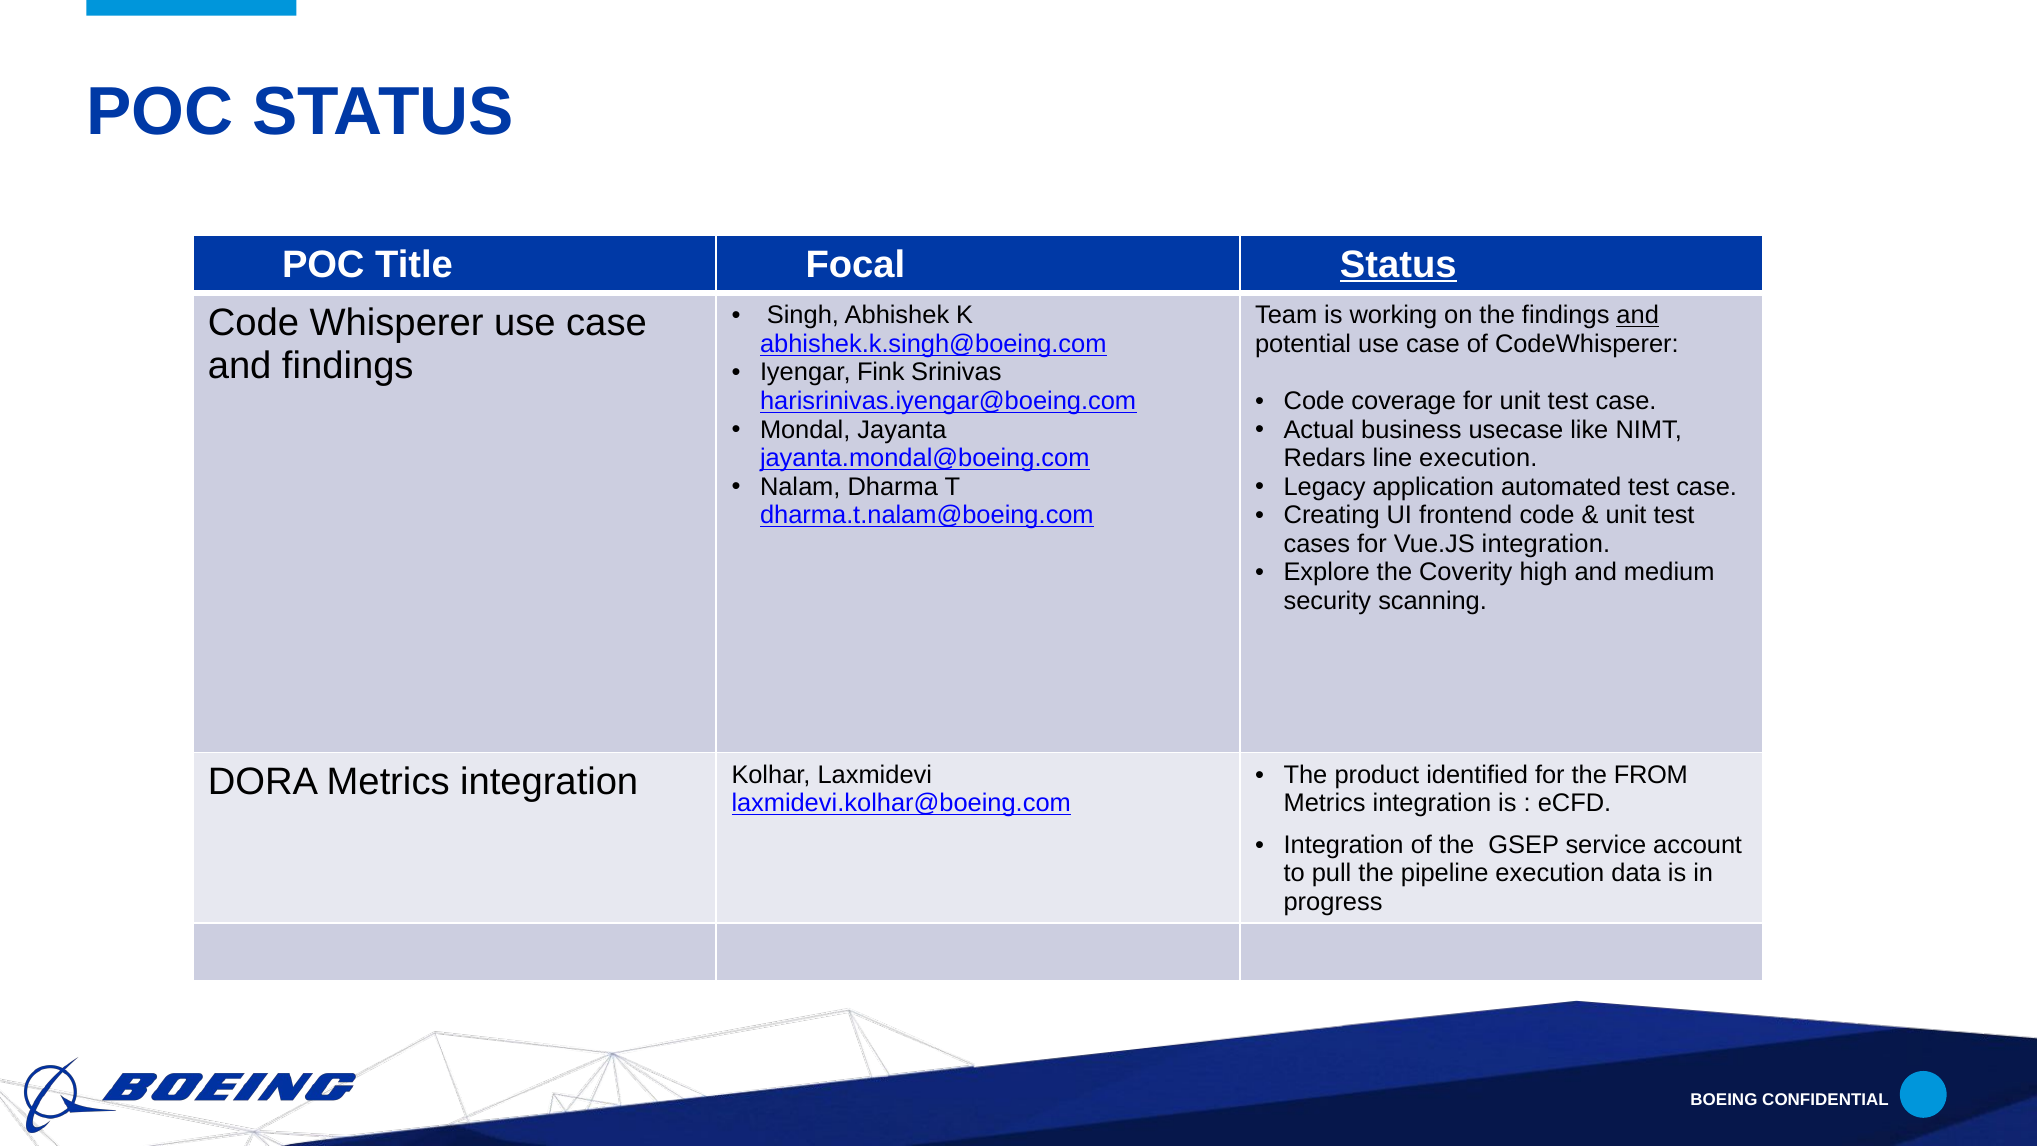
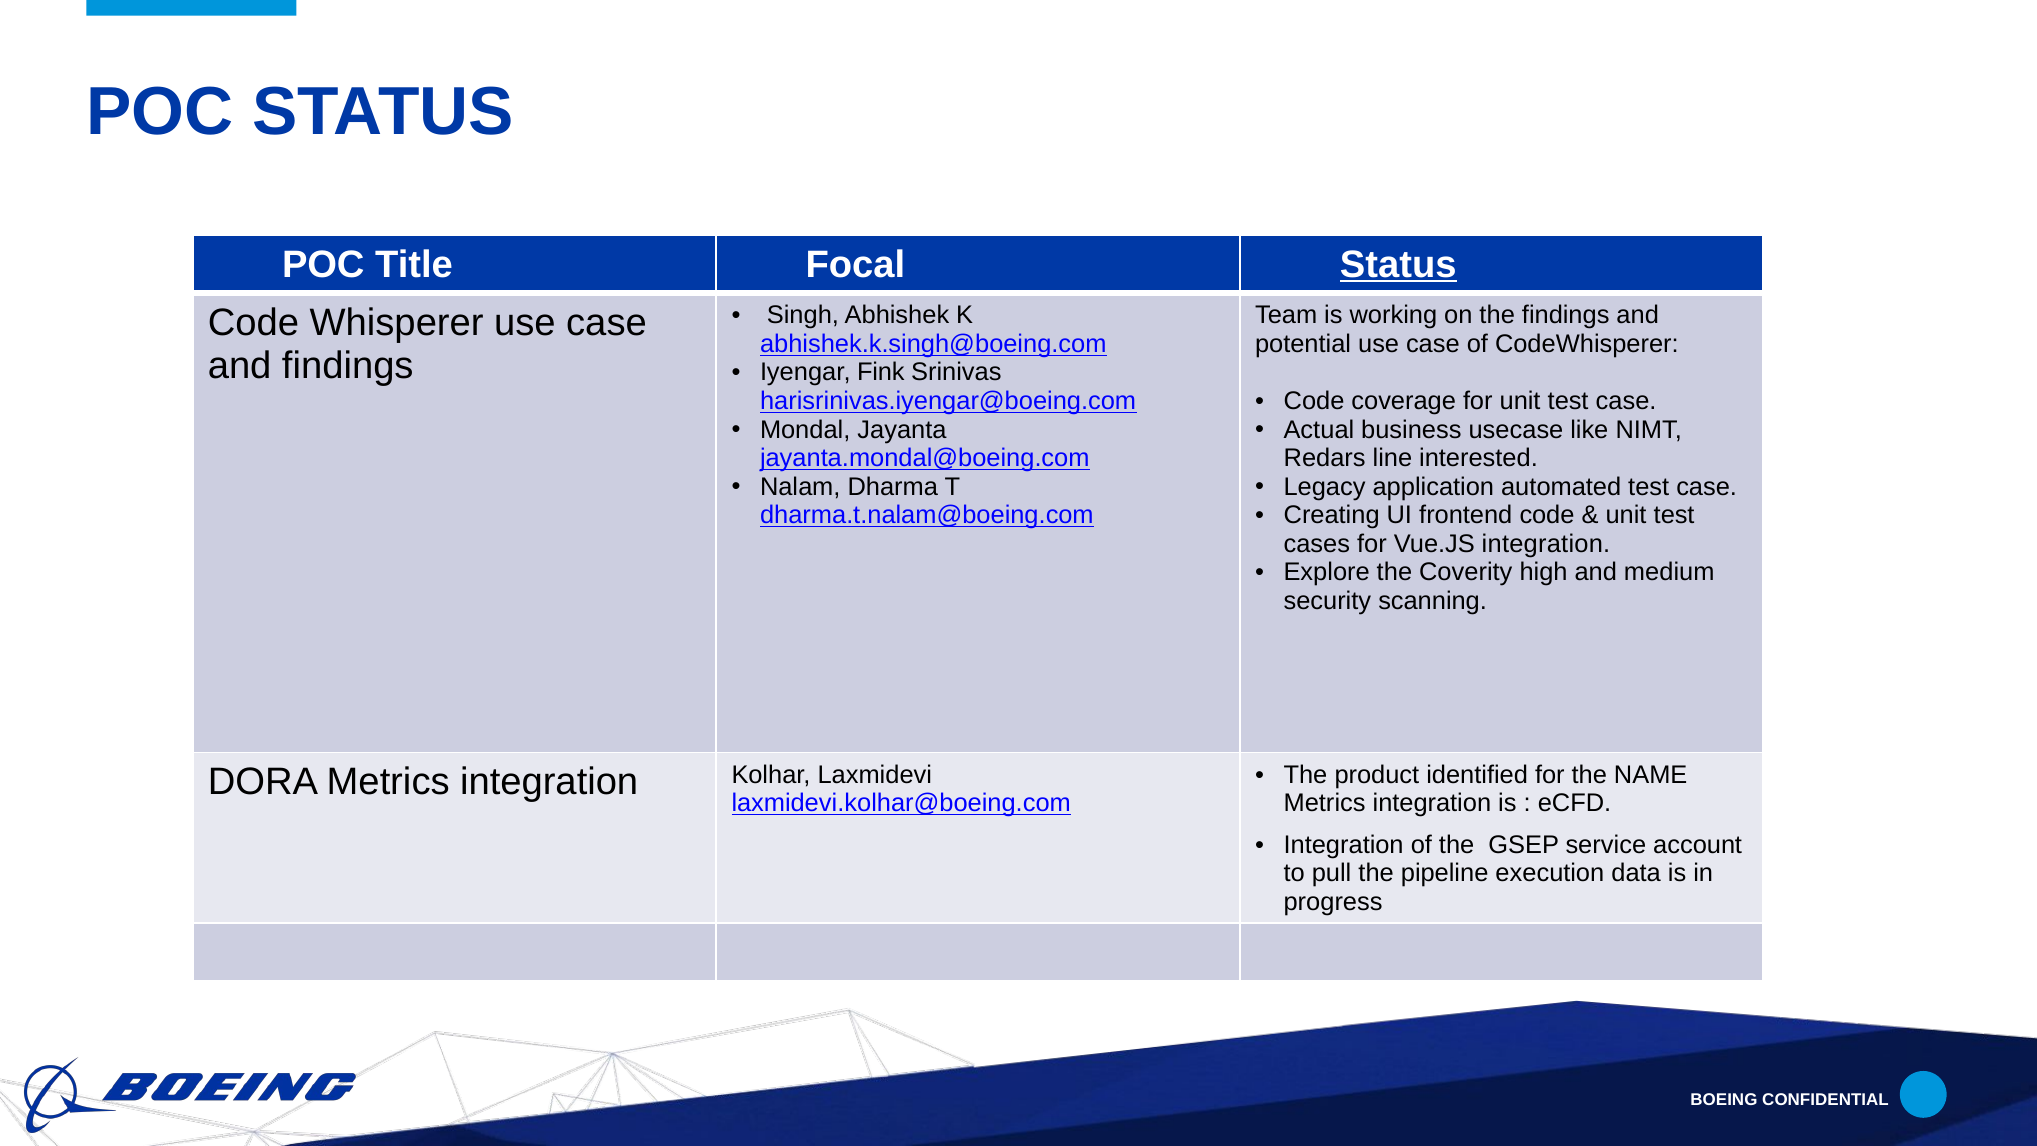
and underline: present -> none (1638, 315)
line execution: execution -> interested (1478, 458)
FROM: FROM -> NAME (1651, 775)
